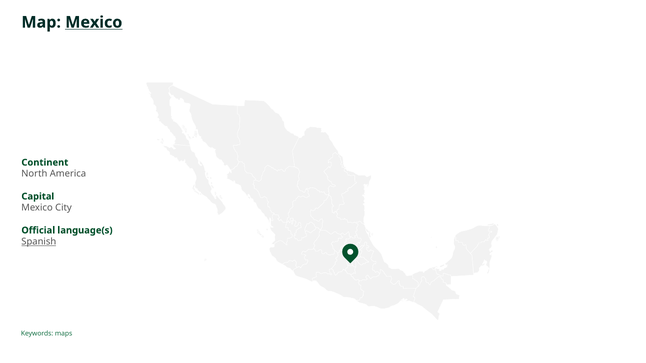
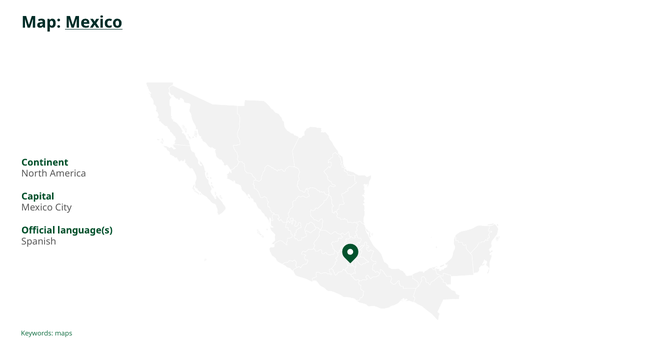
Spanish underline: present -> none (39, 242)
